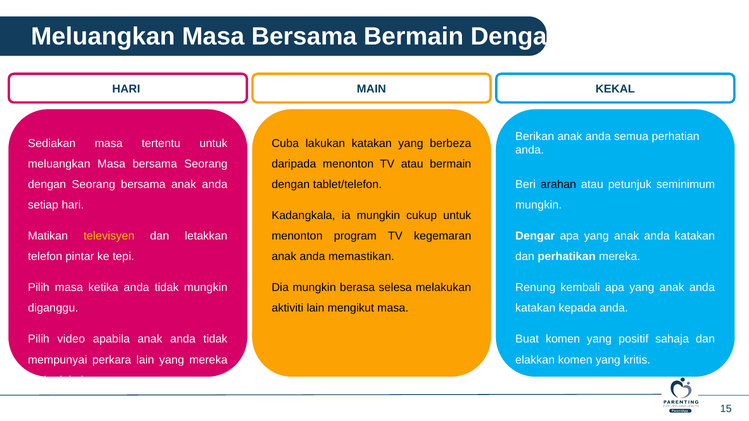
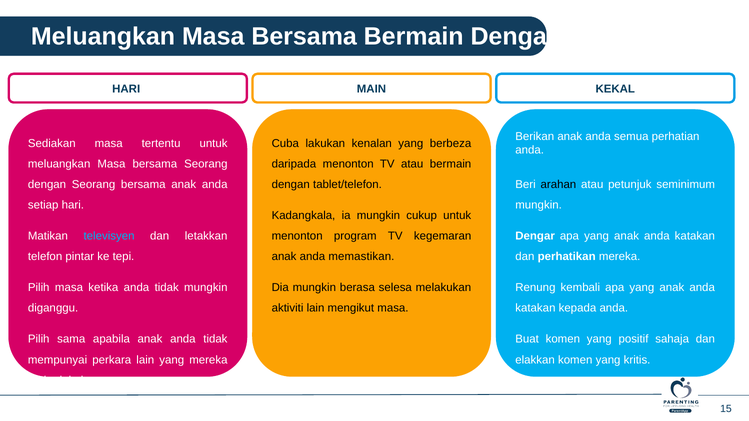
lakukan katakan: katakan -> kenalan (372, 143)
televisyen colour: yellow -> light blue (109, 236)
video: video -> sama (71, 339)
